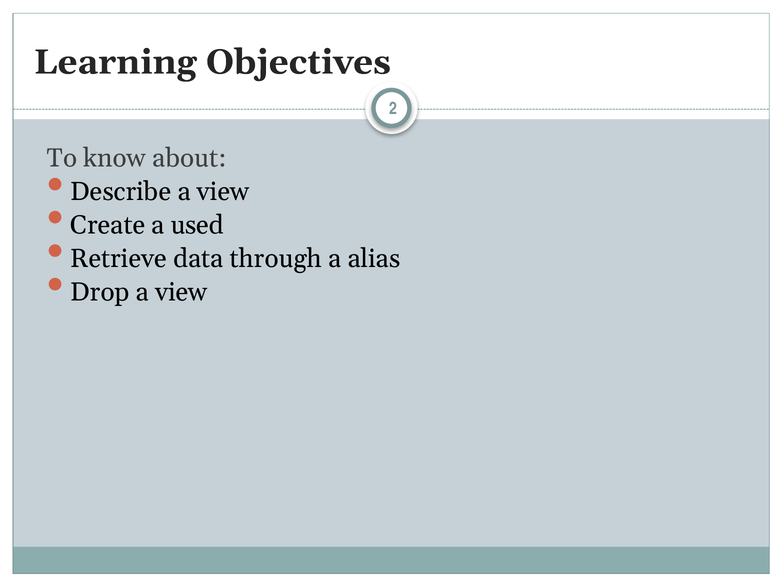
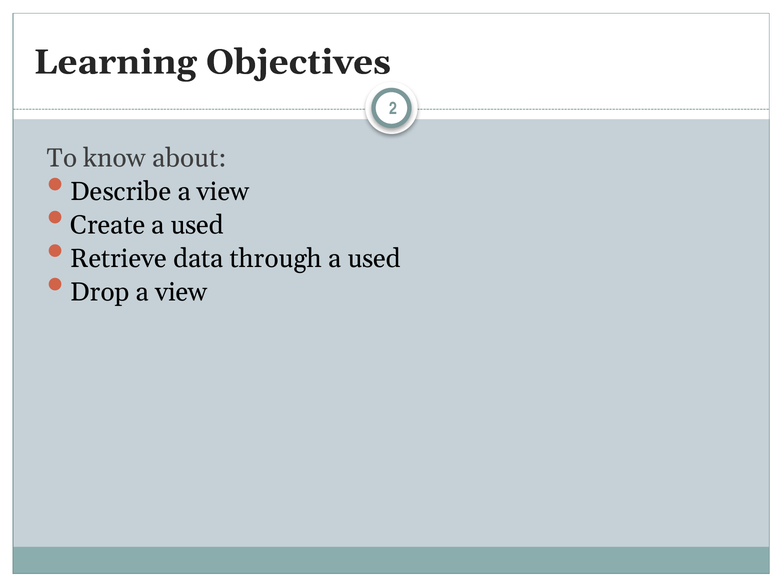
through a alias: alias -> used (374, 259)
